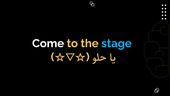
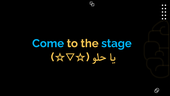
Come colour: white -> light blue (48, 43)
